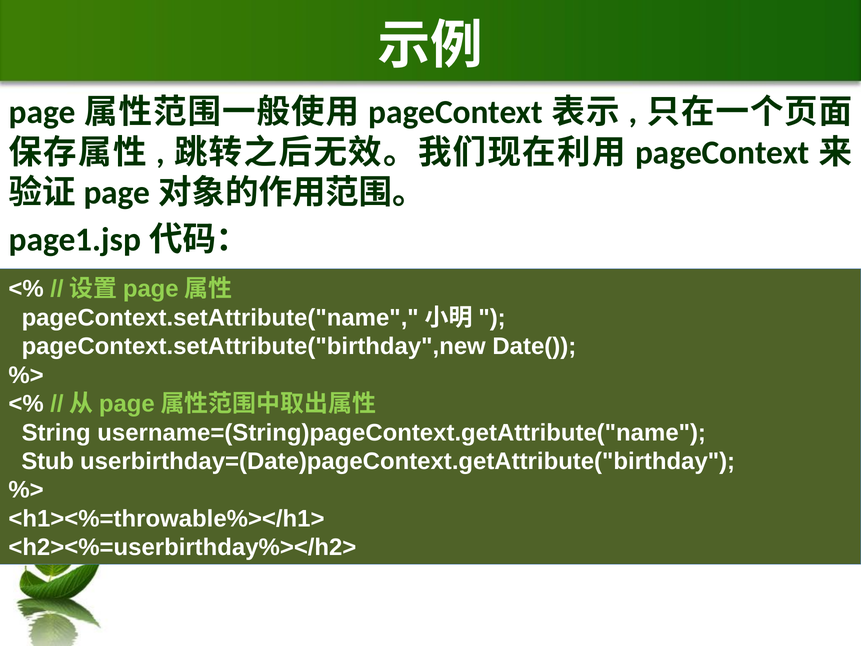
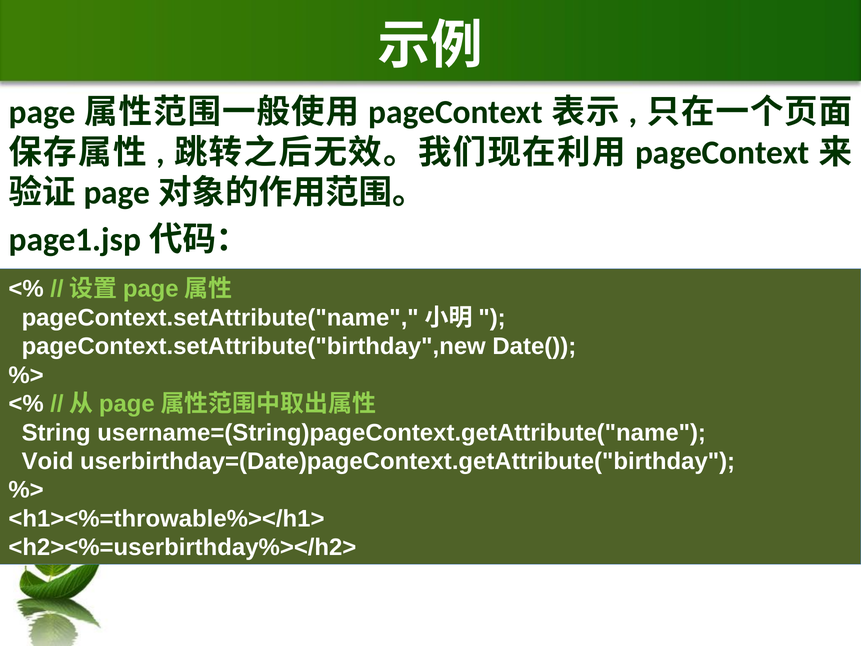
Stub: Stub -> Void (48, 461)
